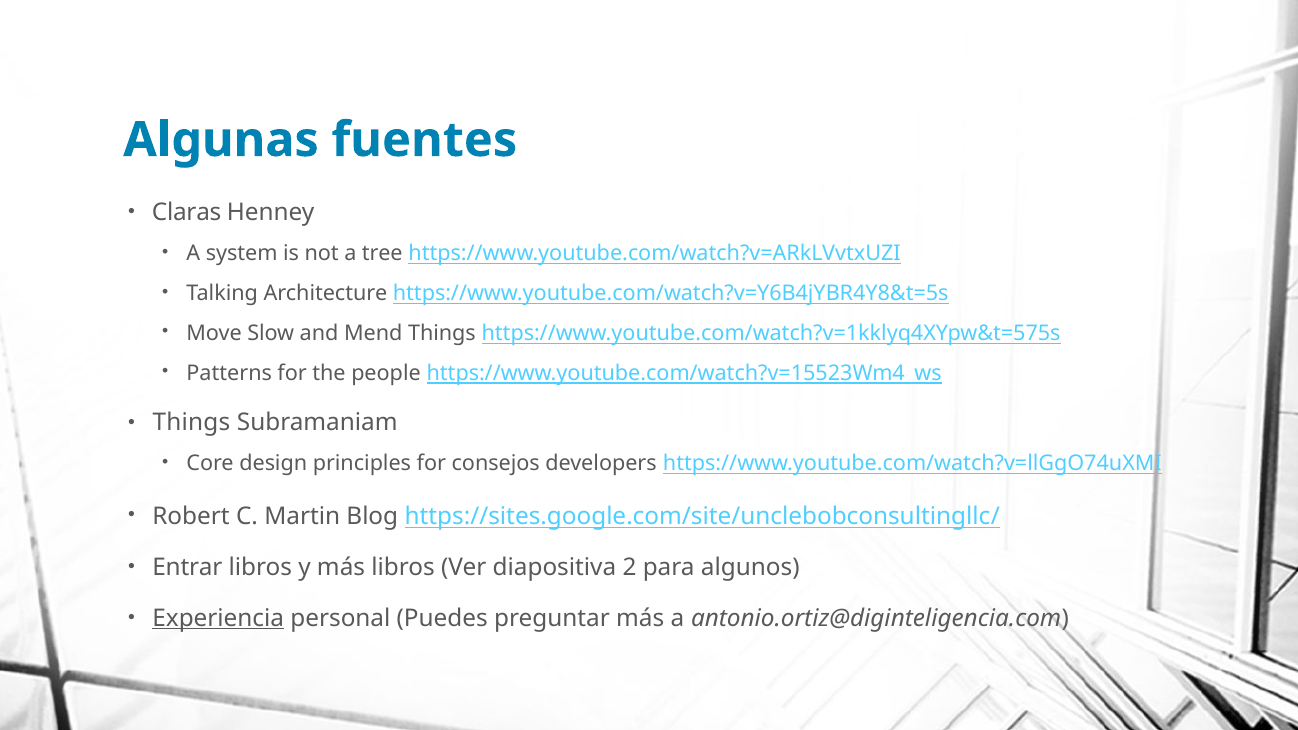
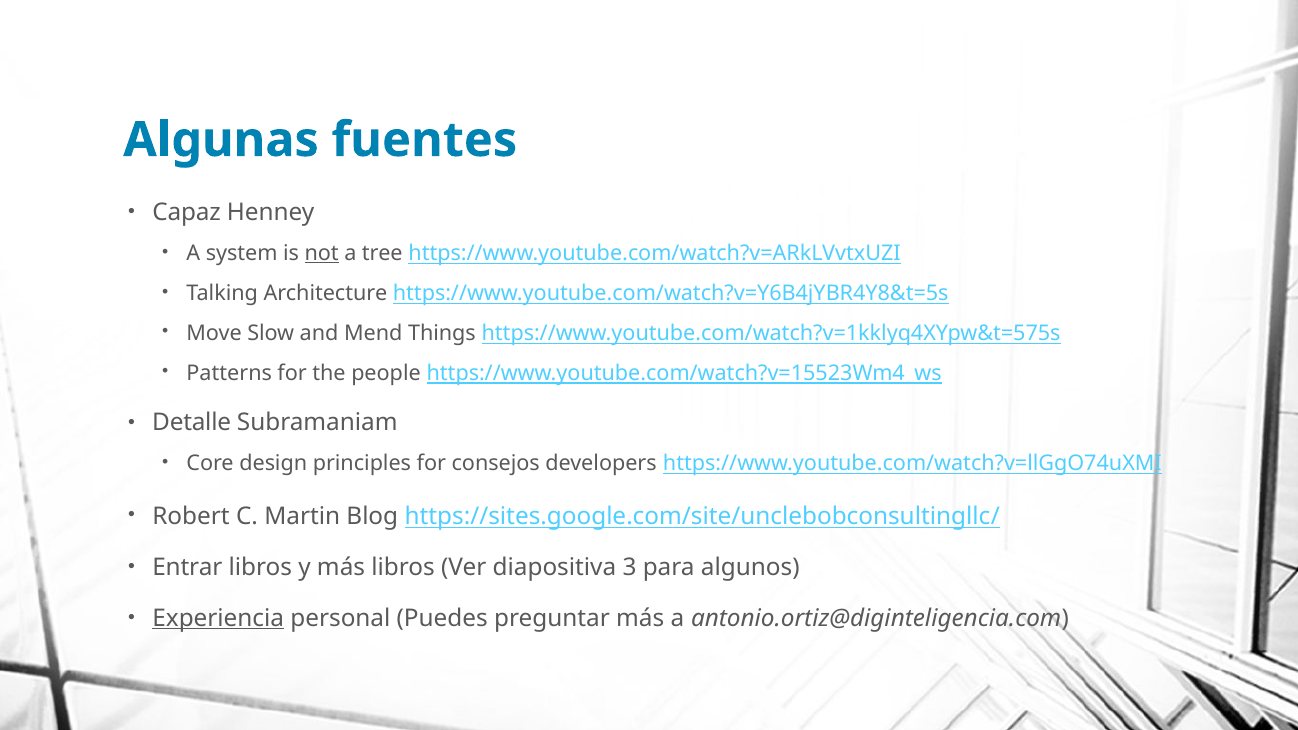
Claras: Claras -> Capaz (187, 213)
not underline: none -> present (322, 253)
Things: Things -> Detalle (192, 423)
2: 2 -> 3 (629, 568)
